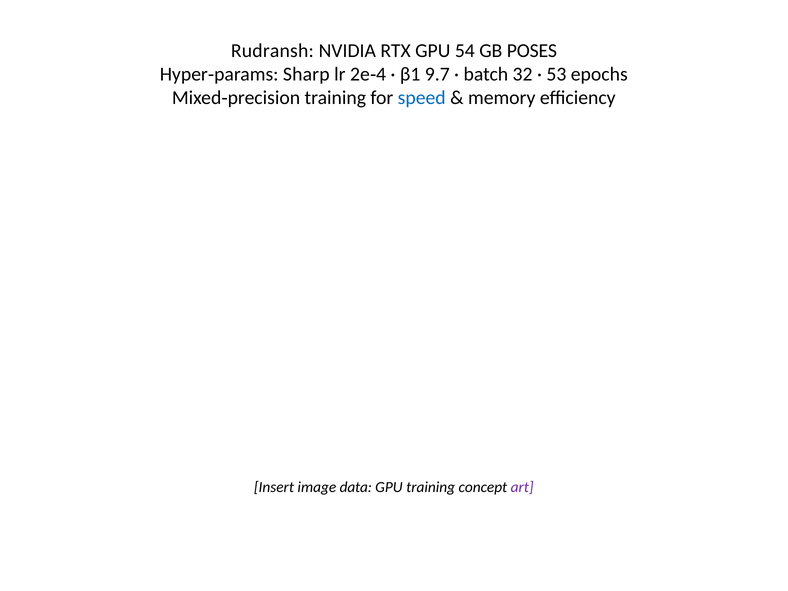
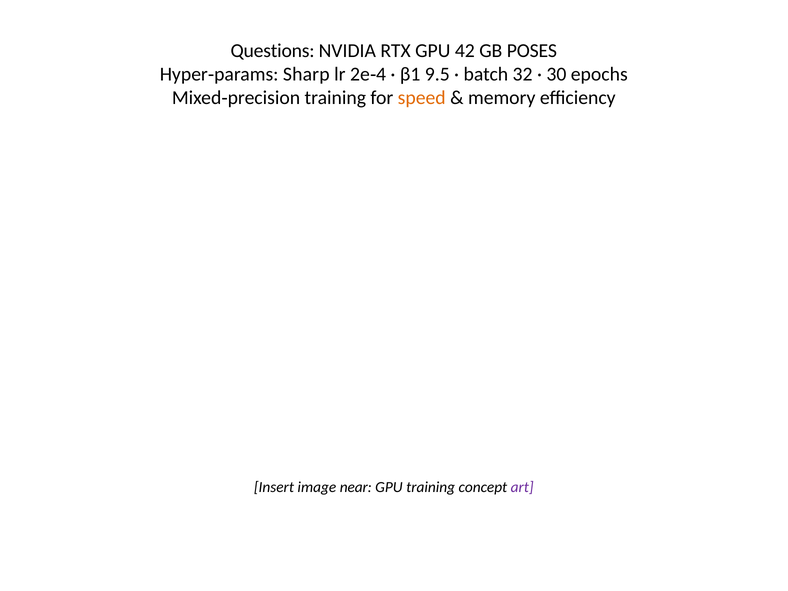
Rudransh: Rudransh -> Questions (273, 51)
54: 54 -> 42 (465, 51)
9.7: 9.7 -> 9.5 (437, 74)
53: 53 -> 30 (556, 74)
speed colour: blue -> orange (422, 98)
data: data -> near (356, 487)
